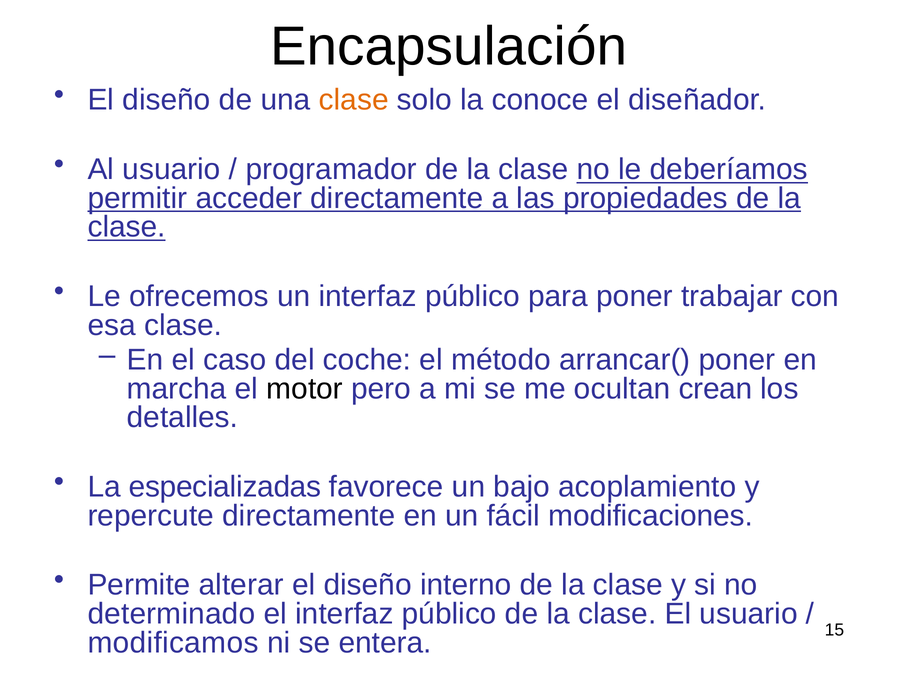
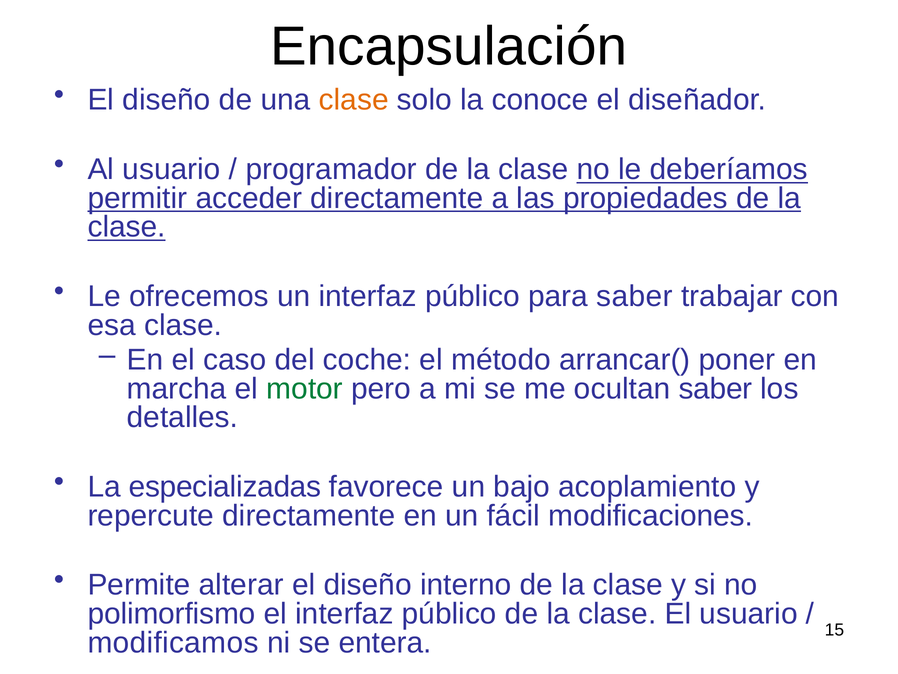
para poner: poner -> saber (634, 296)
motor colour: black -> green (305, 388)
ocultan crean: crean -> saber (716, 388)
determinado: determinado -> polimorfismo (172, 613)
